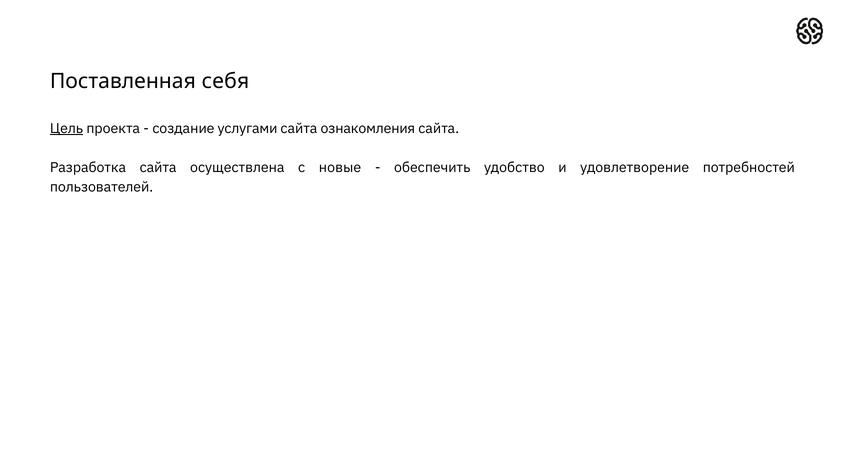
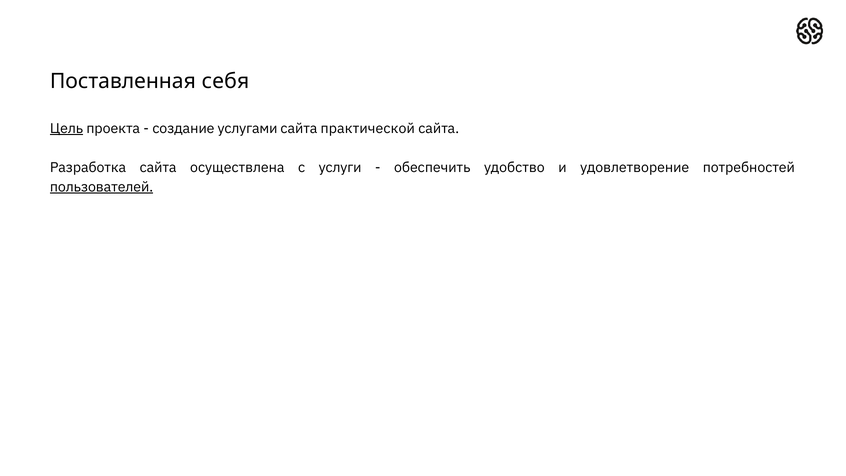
ознакомления: ознакомления -> практической (368, 129)
новые: новые -> услуги (340, 167)
пользователей underline: none -> present (102, 187)
